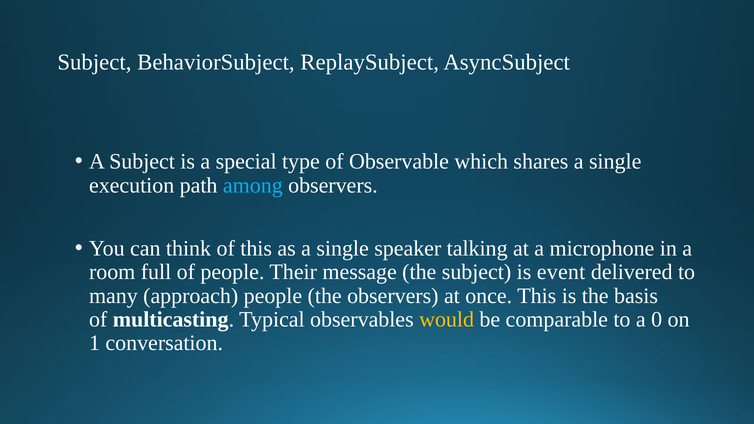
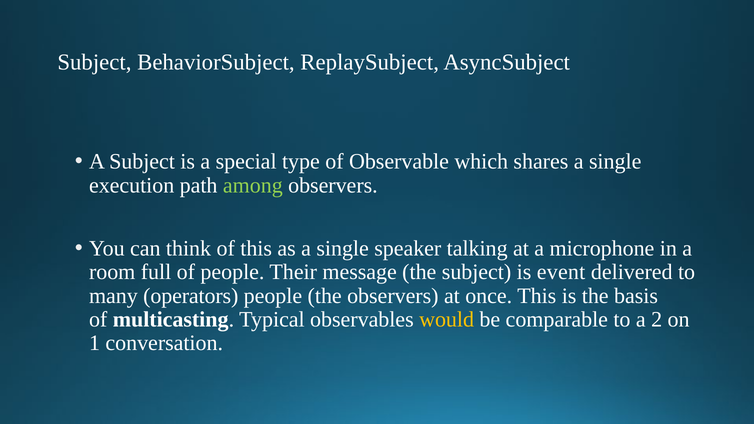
among colour: light blue -> light green (253, 185)
approach: approach -> operators (191, 296)
0: 0 -> 2 (657, 320)
